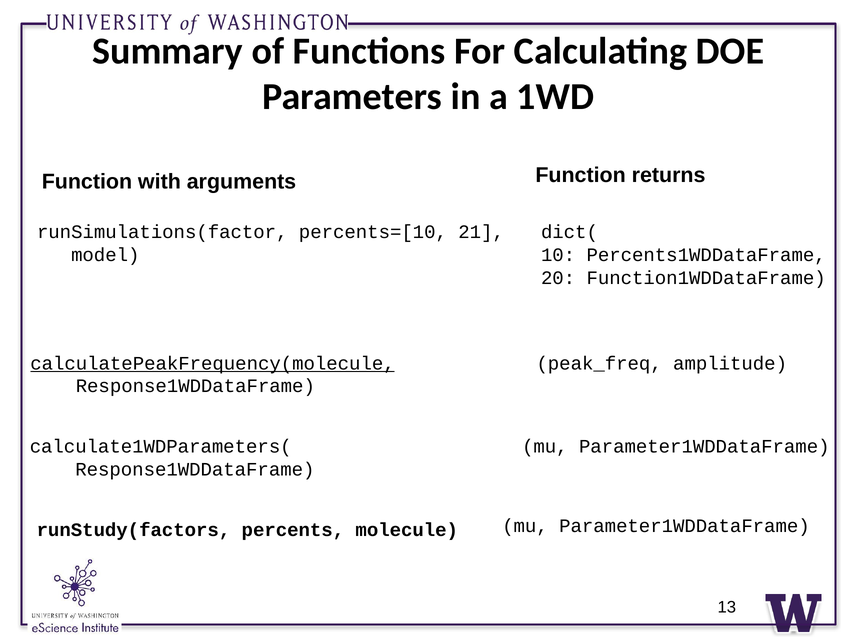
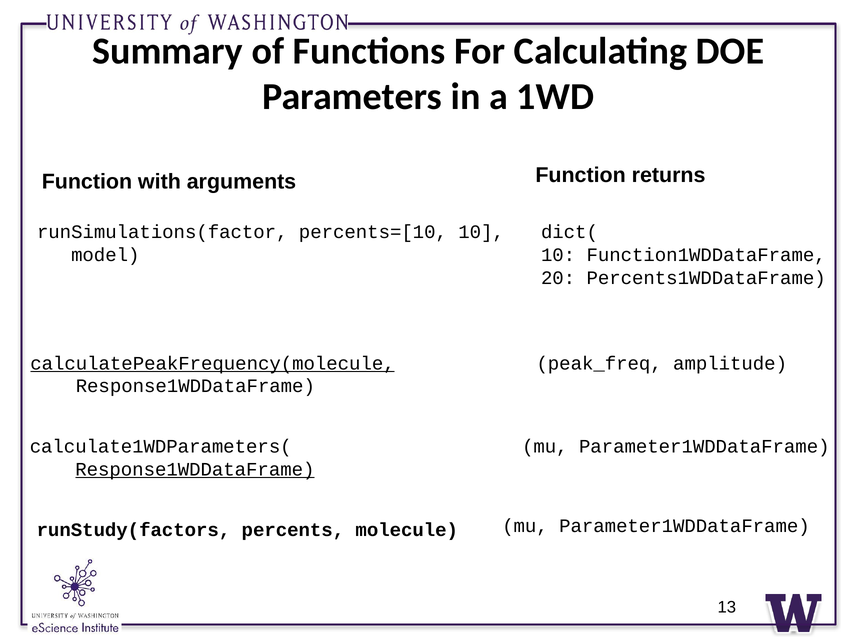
percents=[10 21: 21 -> 10 (481, 232)
Percents1WDDataFrame: Percents1WDDataFrame -> Function1WDDataFrame (706, 255)
Function1WDDataFrame: Function1WDDataFrame -> Percents1WDDataFrame (706, 278)
Response1WDDataFrame underline: none -> present (195, 470)
